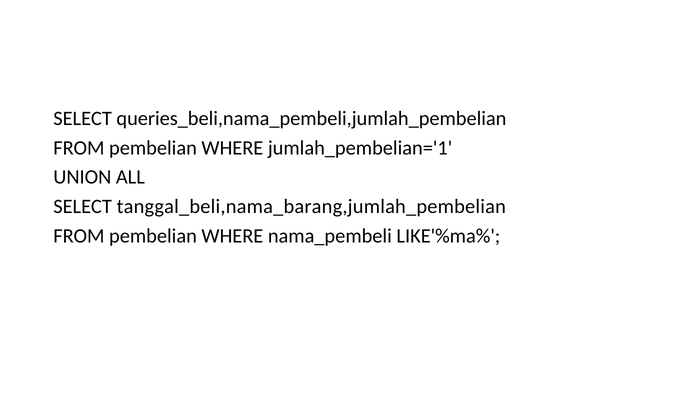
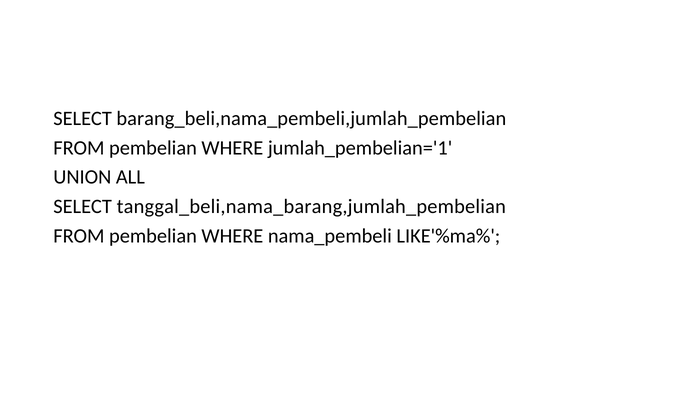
queries_beli,nama_pembeli,jumlah_pembelian: queries_beli,nama_pembeli,jumlah_pembelian -> barang_beli,nama_pembeli,jumlah_pembelian (311, 118)
